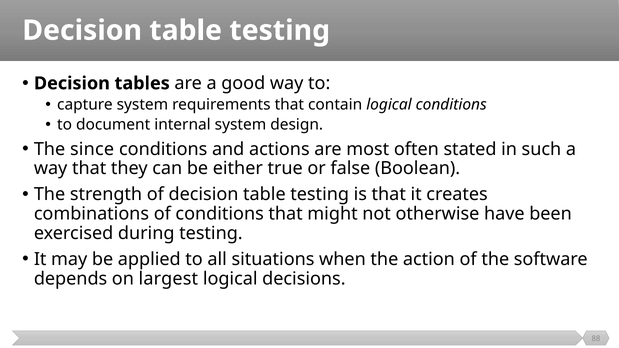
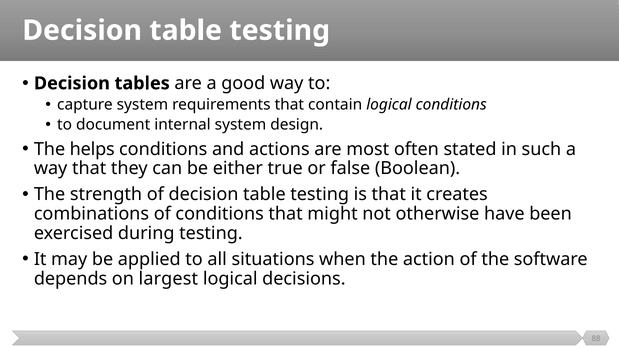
since: since -> helps (92, 149)
